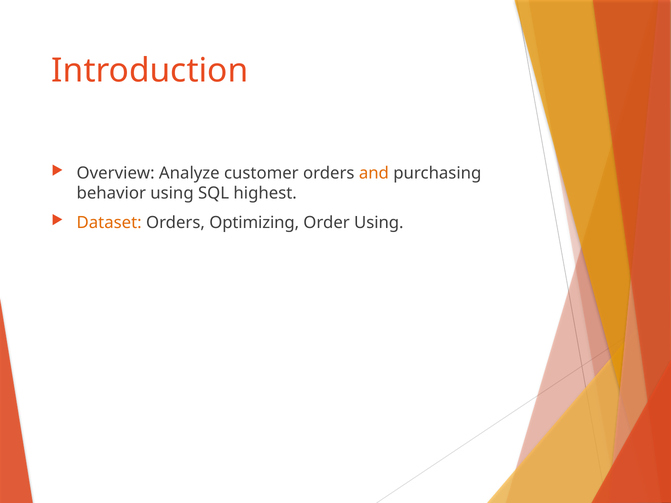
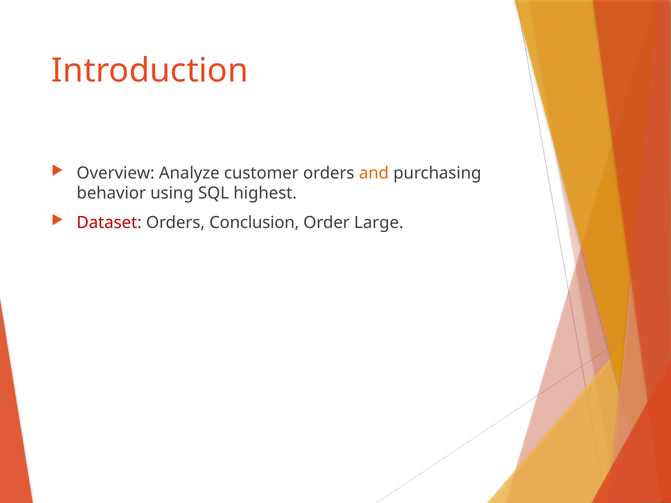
Dataset colour: orange -> red (109, 223)
Optimizing: Optimizing -> Conclusion (254, 223)
Order Using: Using -> Large (379, 223)
